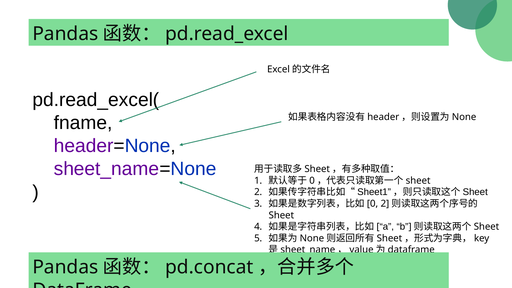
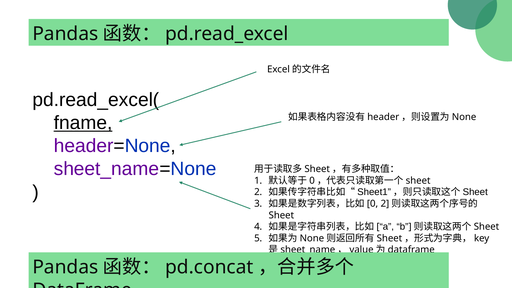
fname underline: none -> present (83, 123)
